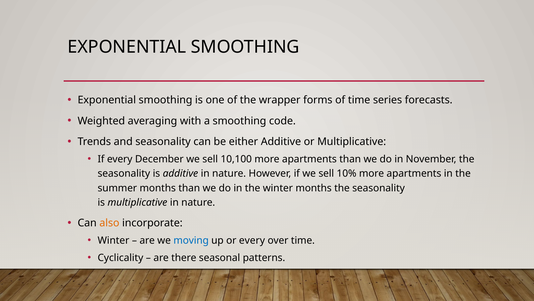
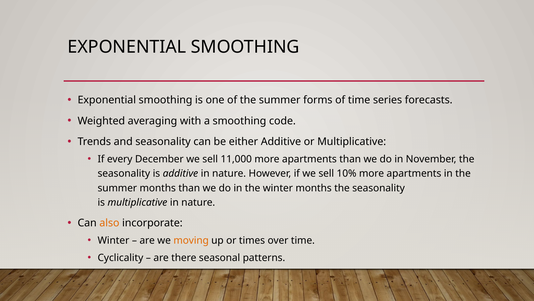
of the wrapper: wrapper -> summer (280, 100)
10,100: 10,100 -> 11,000 (236, 159)
moving colour: blue -> orange (191, 240)
or every: every -> times (252, 240)
